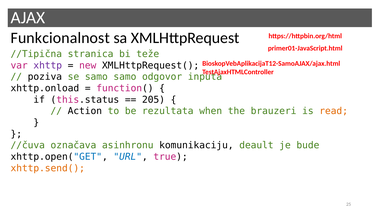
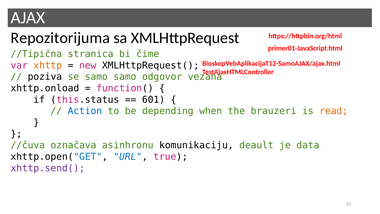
Funkcionalnost: Funkcionalnost -> Repozitorijuma (60, 38)
teže: teže -> čime (148, 54)
xhttp colour: purple -> orange (48, 65)
inputa: inputa -> vezana (205, 77)
205: 205 -> 601 (153, 100)
Action colour: black -> blue (85, 111)
rezultata: rezultata -> depending (168, 111)
bude: bude -> data (308, 145)
xhttp.send( colour: orange -> purple (48, 168)
